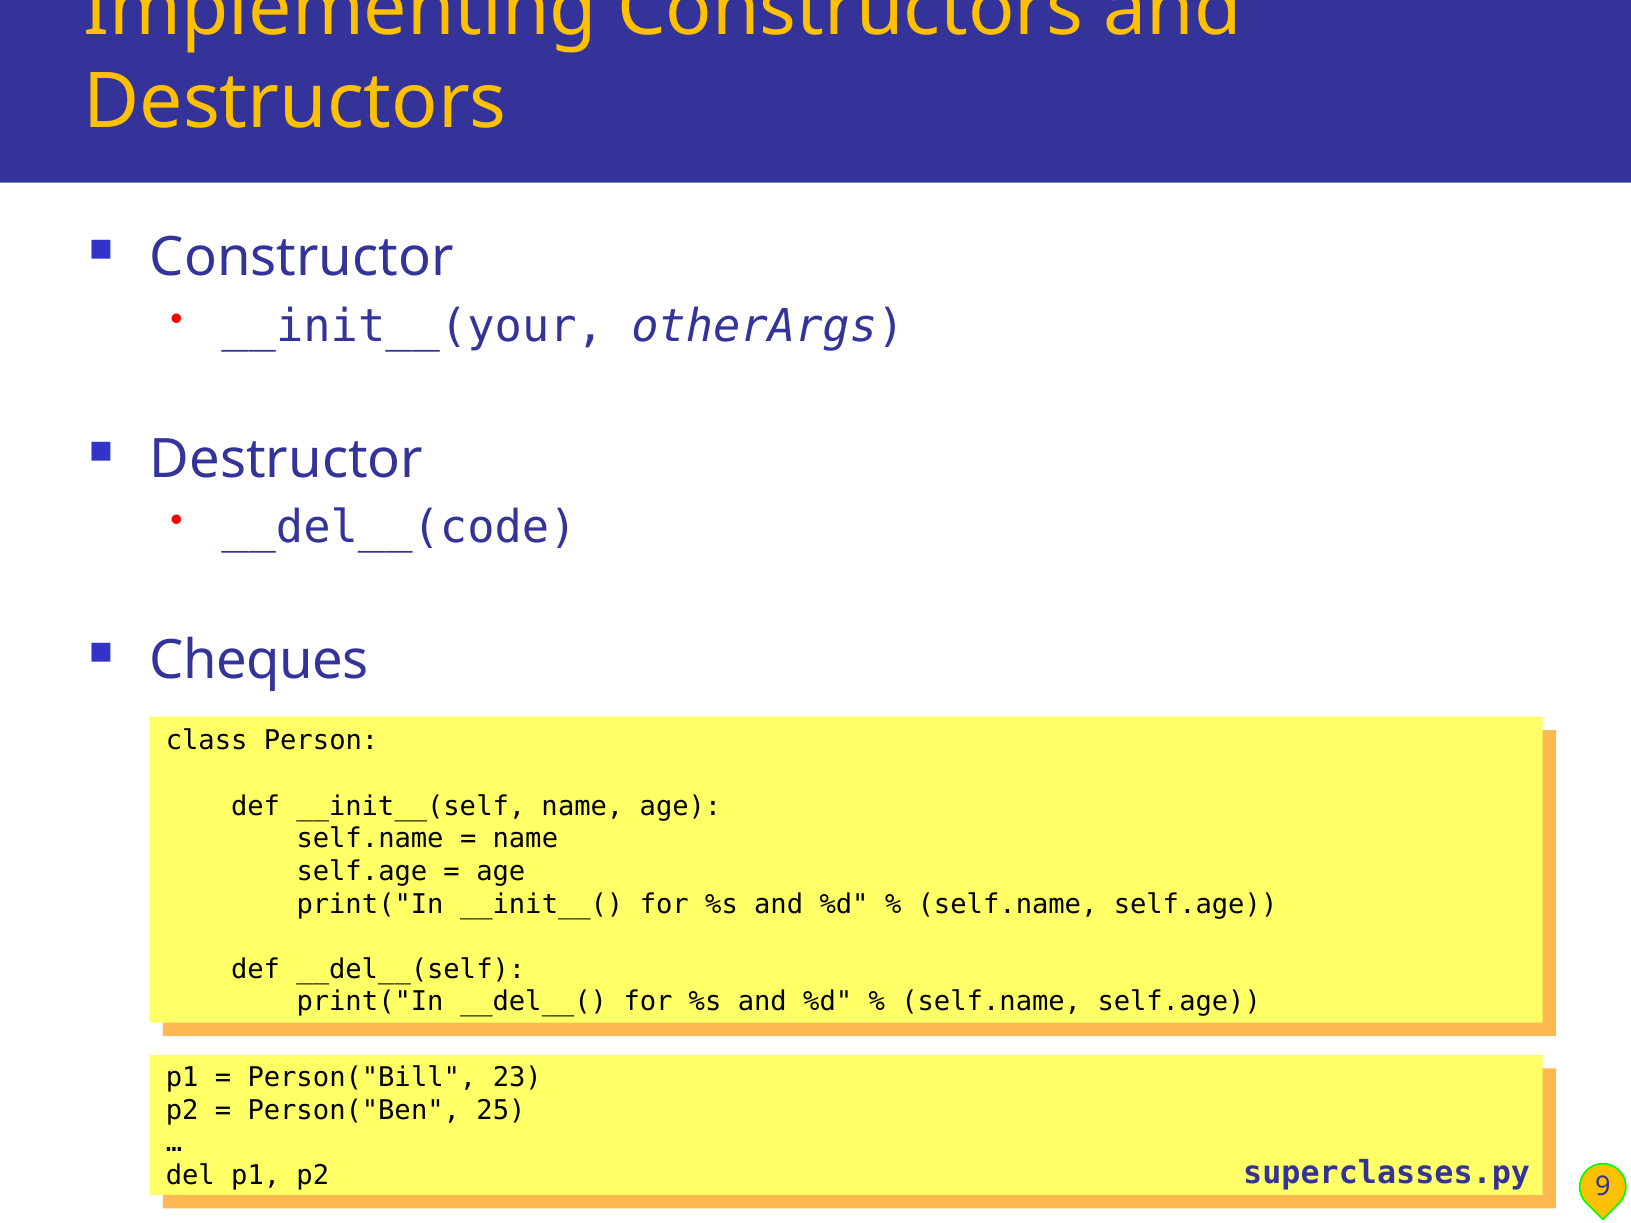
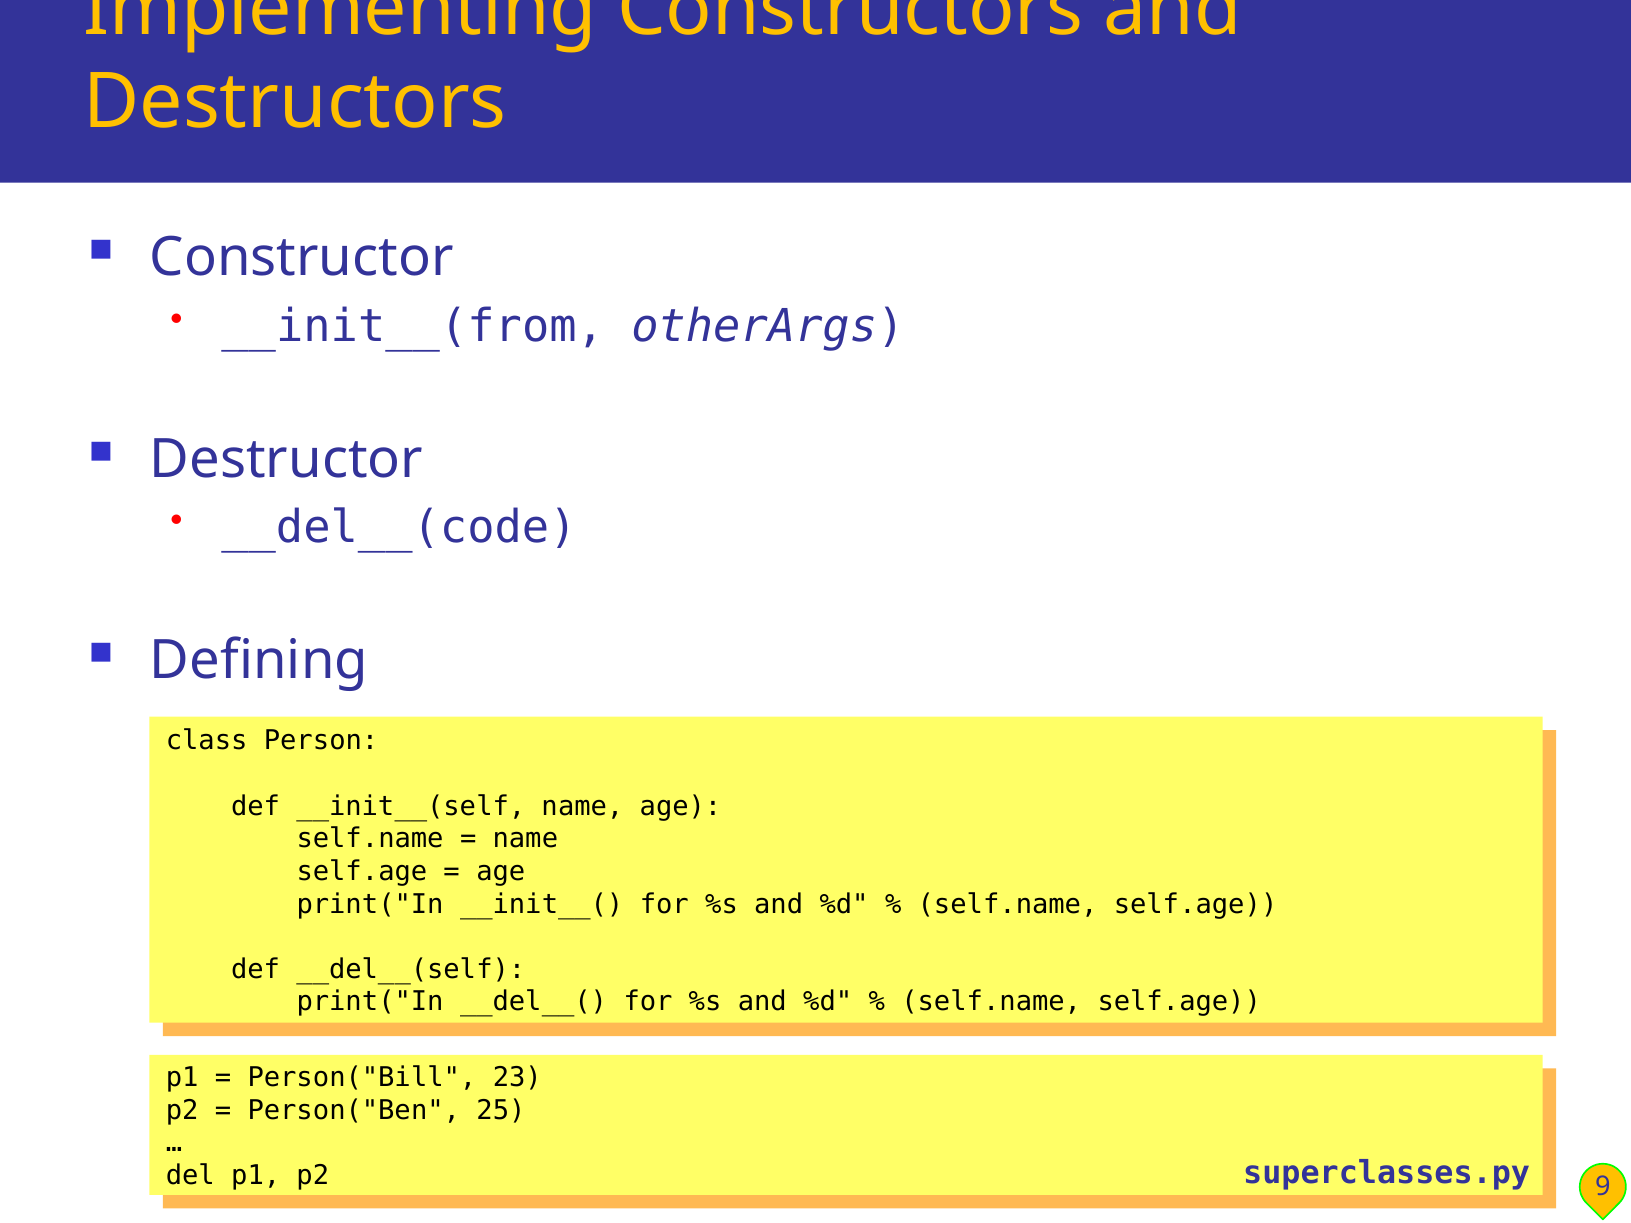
__init__(your: __init__(your -> __init__(from (413, 326)
Cheques: Cheques -> Defining (259, 660)
